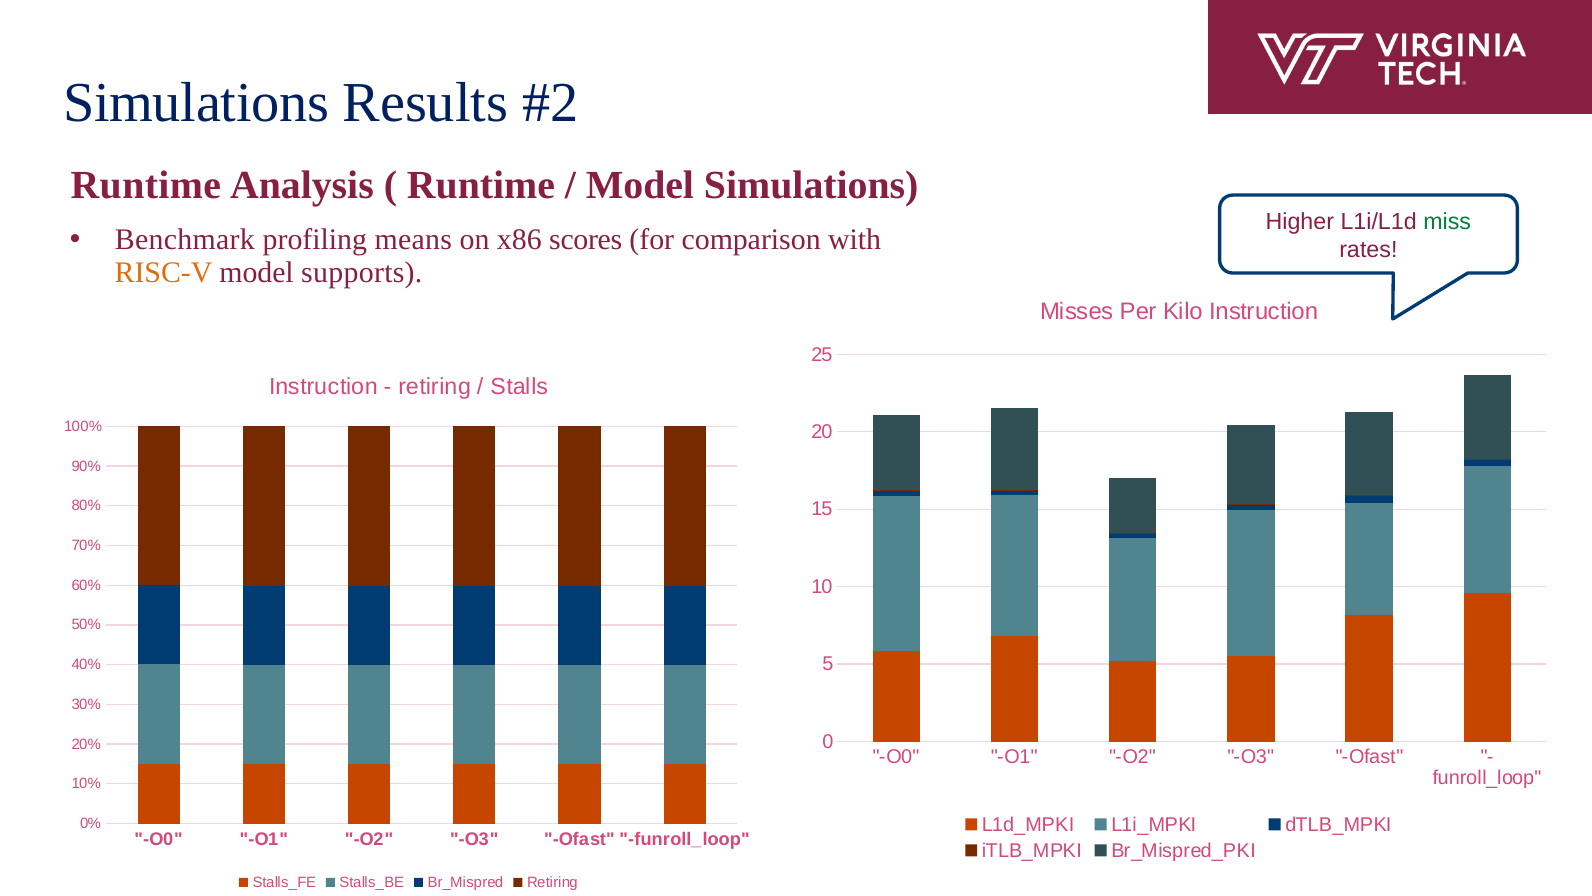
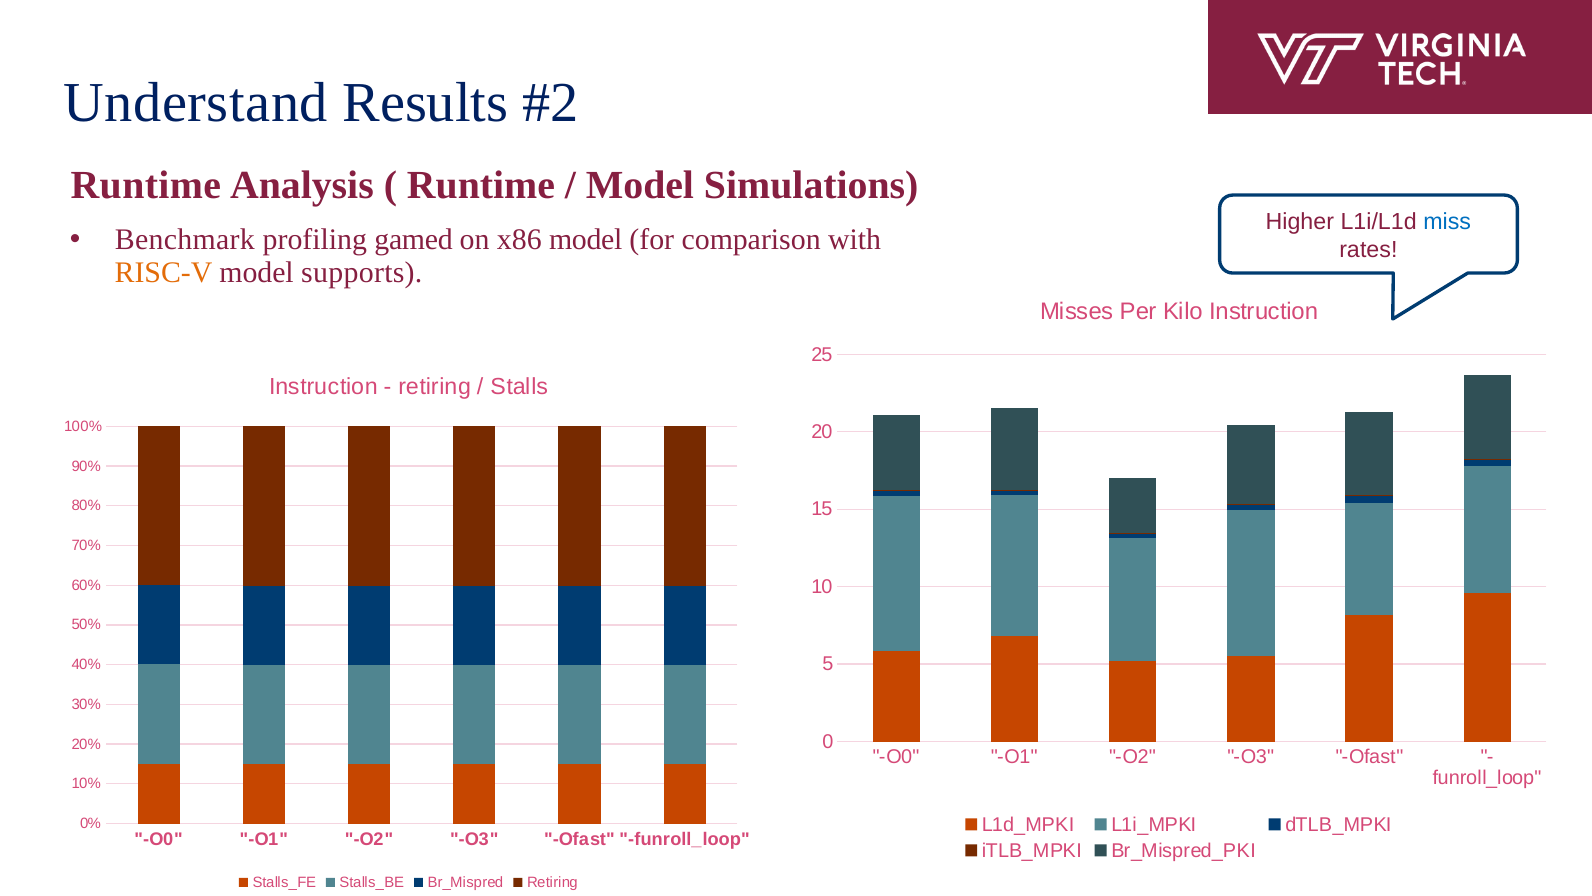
Simulations: Simulations -> Understand (196, 103)
miss colour: green -> blue (1447, 222)
means: means -> gamed (414, 240)
x86 scores: scores -> model (586, 240)
